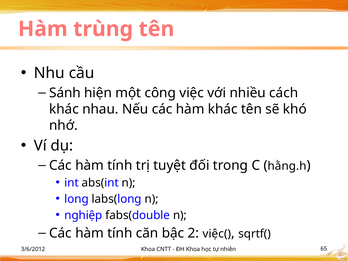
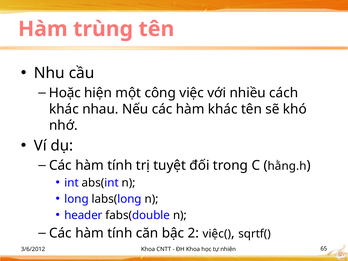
Sánh: Sánh -> Hoặc (65, 93)
nghiệp: nghiệp -> header (83, 215)
